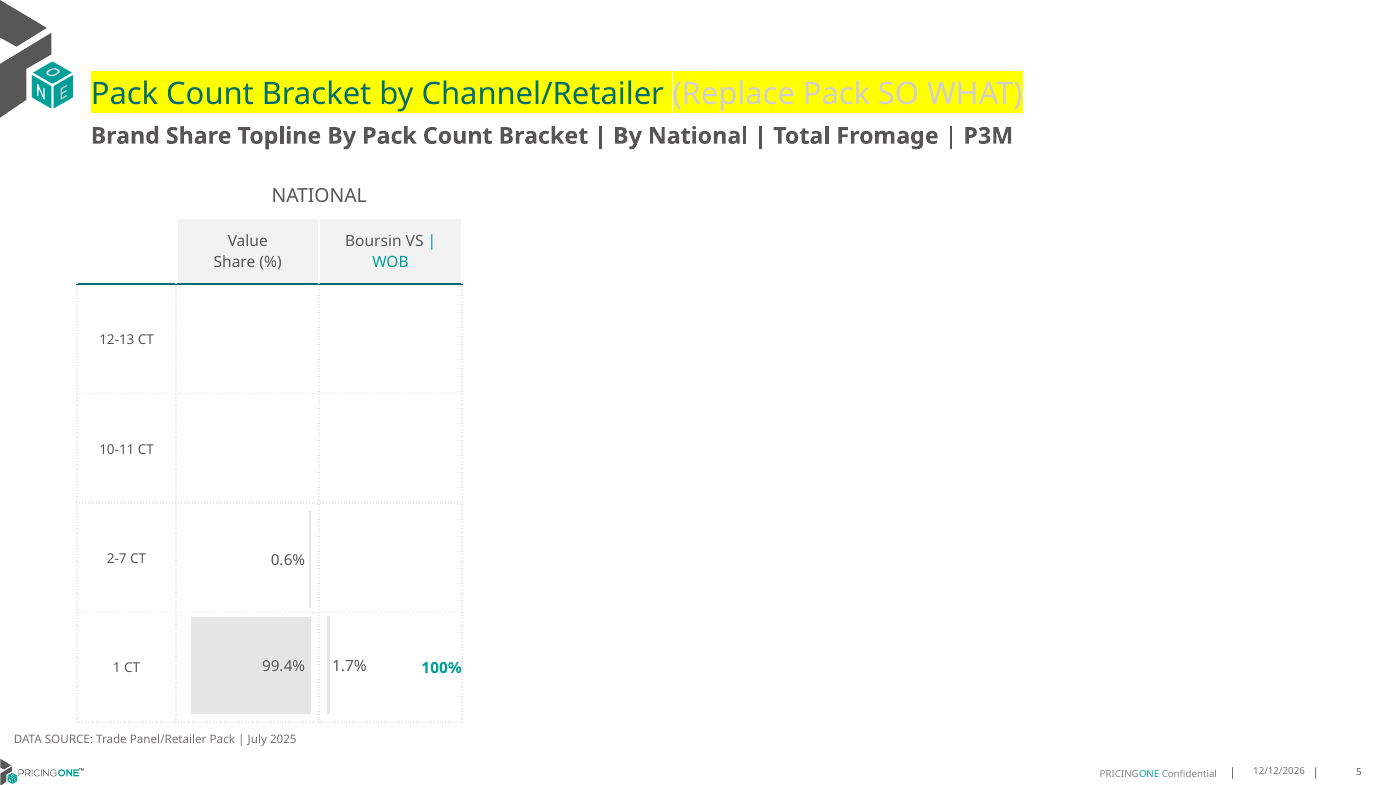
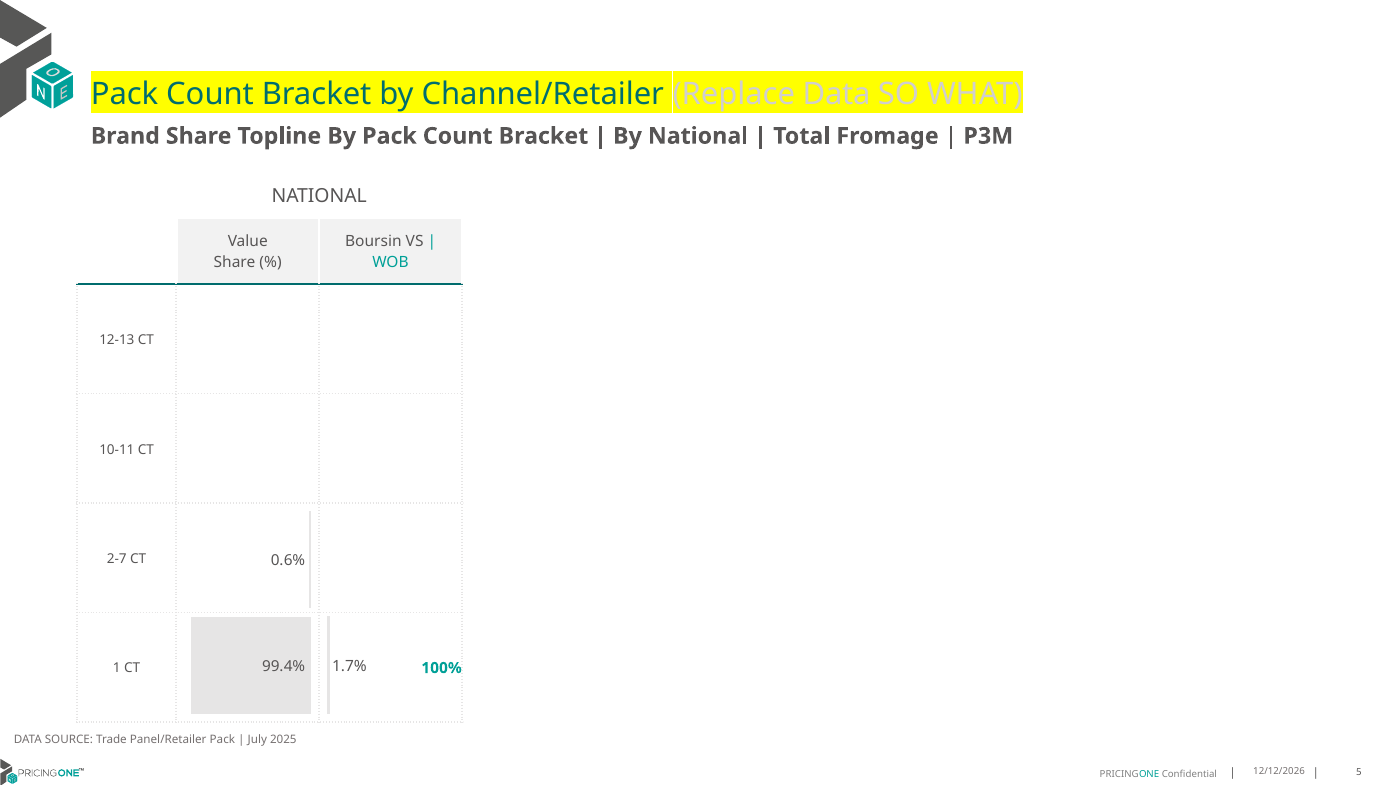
Replace Pack: Pack -> Data (837, 94)
